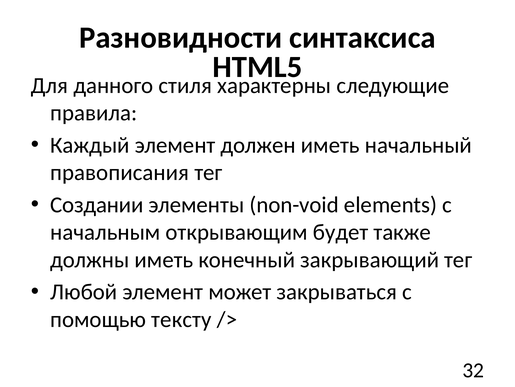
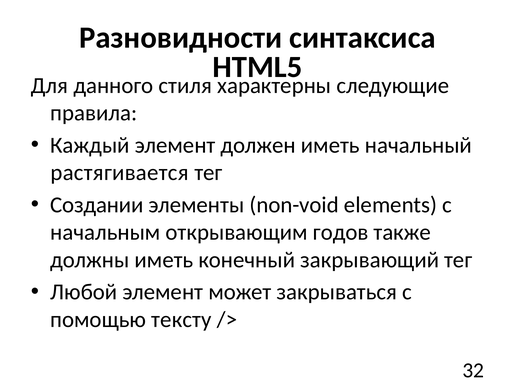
правописания: правописания -> растягивается (120, 172)
будет: будет -> годов (341, 232)
